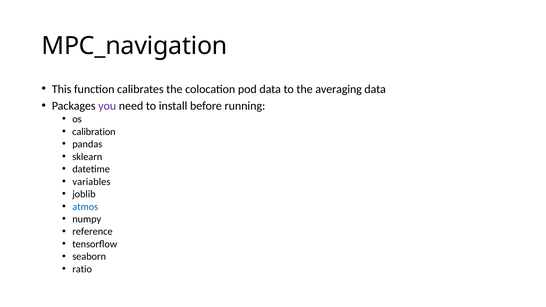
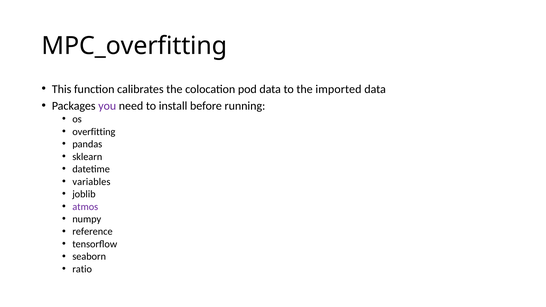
MPC_navigation: MPC_navigation -> MPC_overfitting (134, 46)
averaging: averaging -> imported (338, 89)
calibration: calibration -> overfitting (94, 132)
atmos colour: blue -> purple (85, 207)
